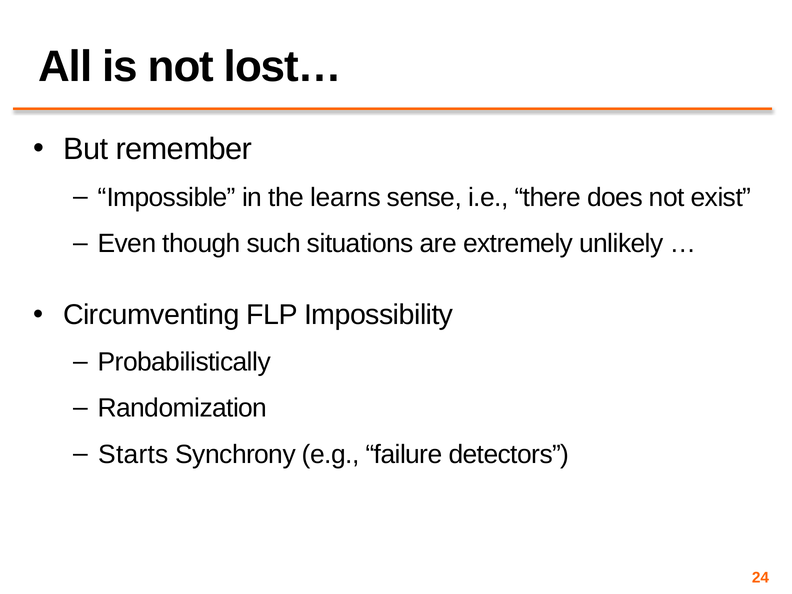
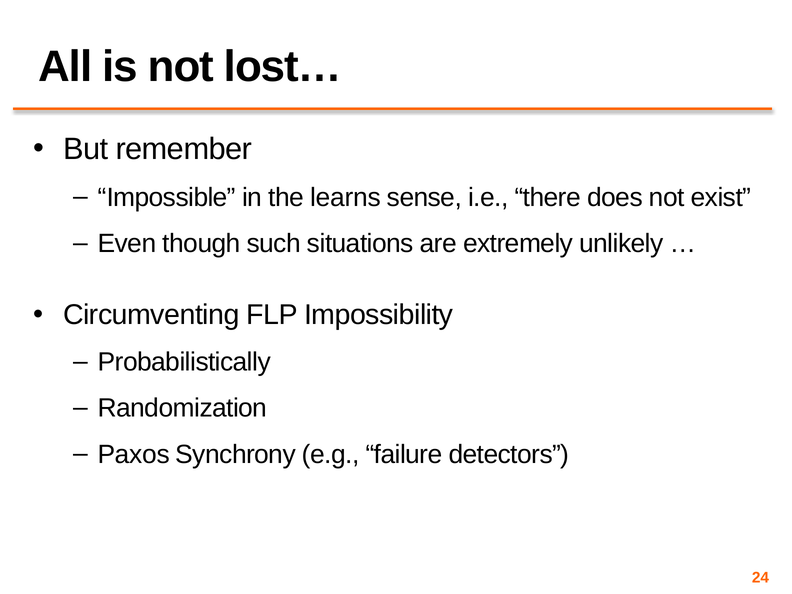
Starts: Starts -> Paxos (134, 454)
